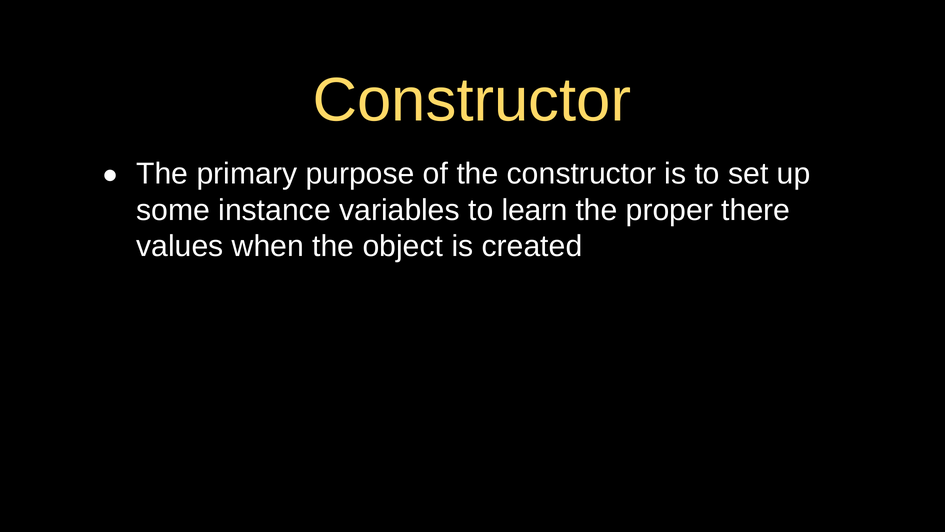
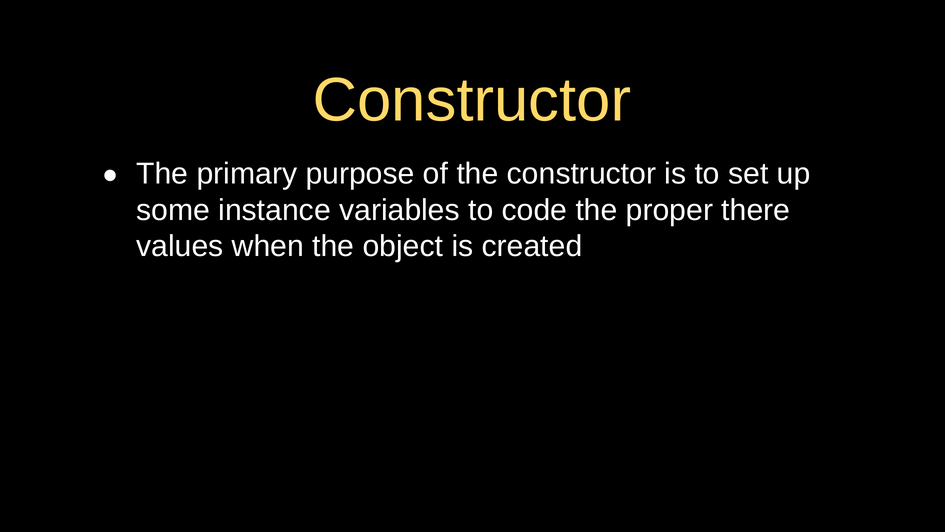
learn: learn -> code (535, 210)
